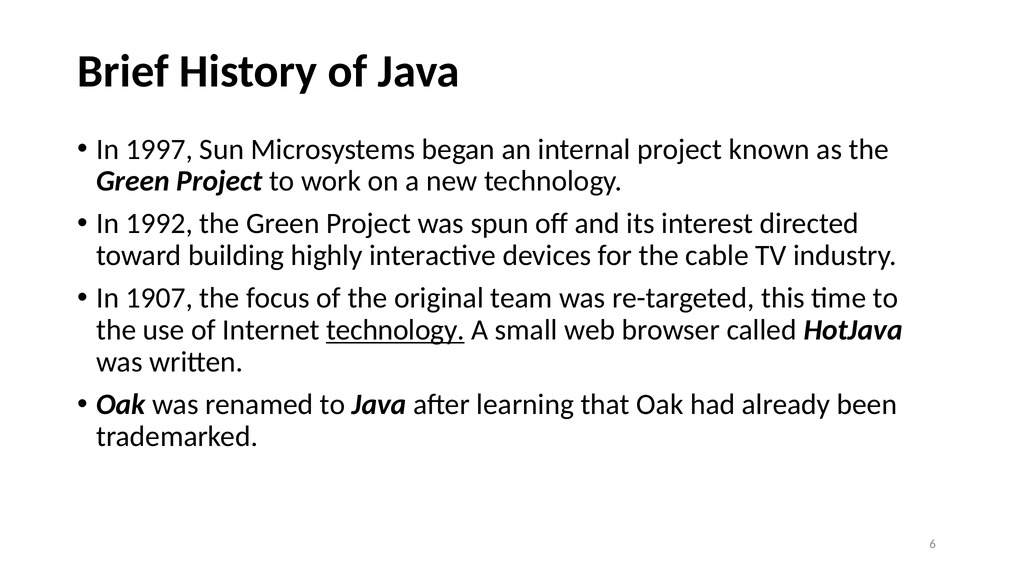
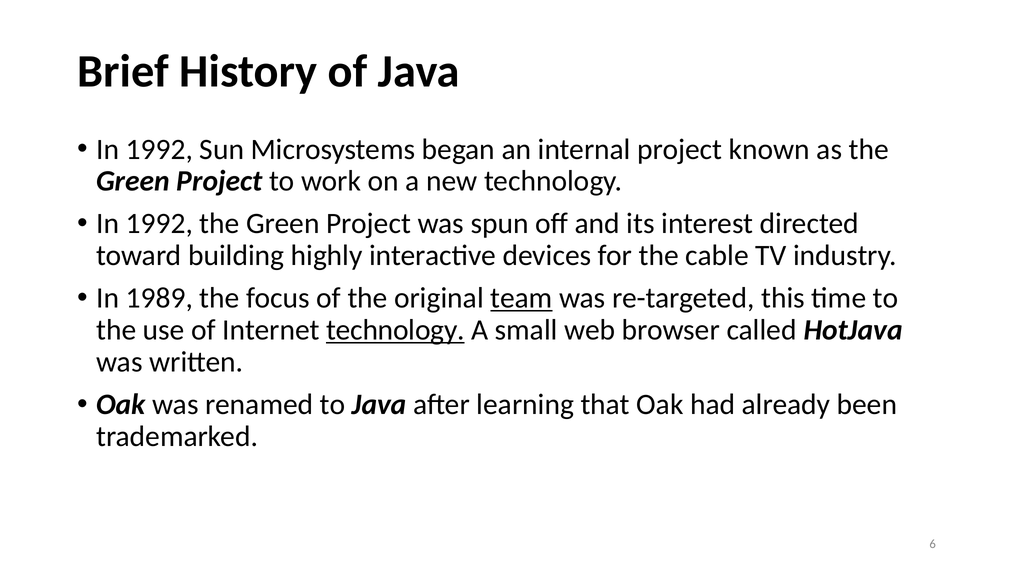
1997: 1997 -> 1992 (159, 149)
1907: 1907 -> 1989 (159, 298)
team underline: none -> present (521, 298)
